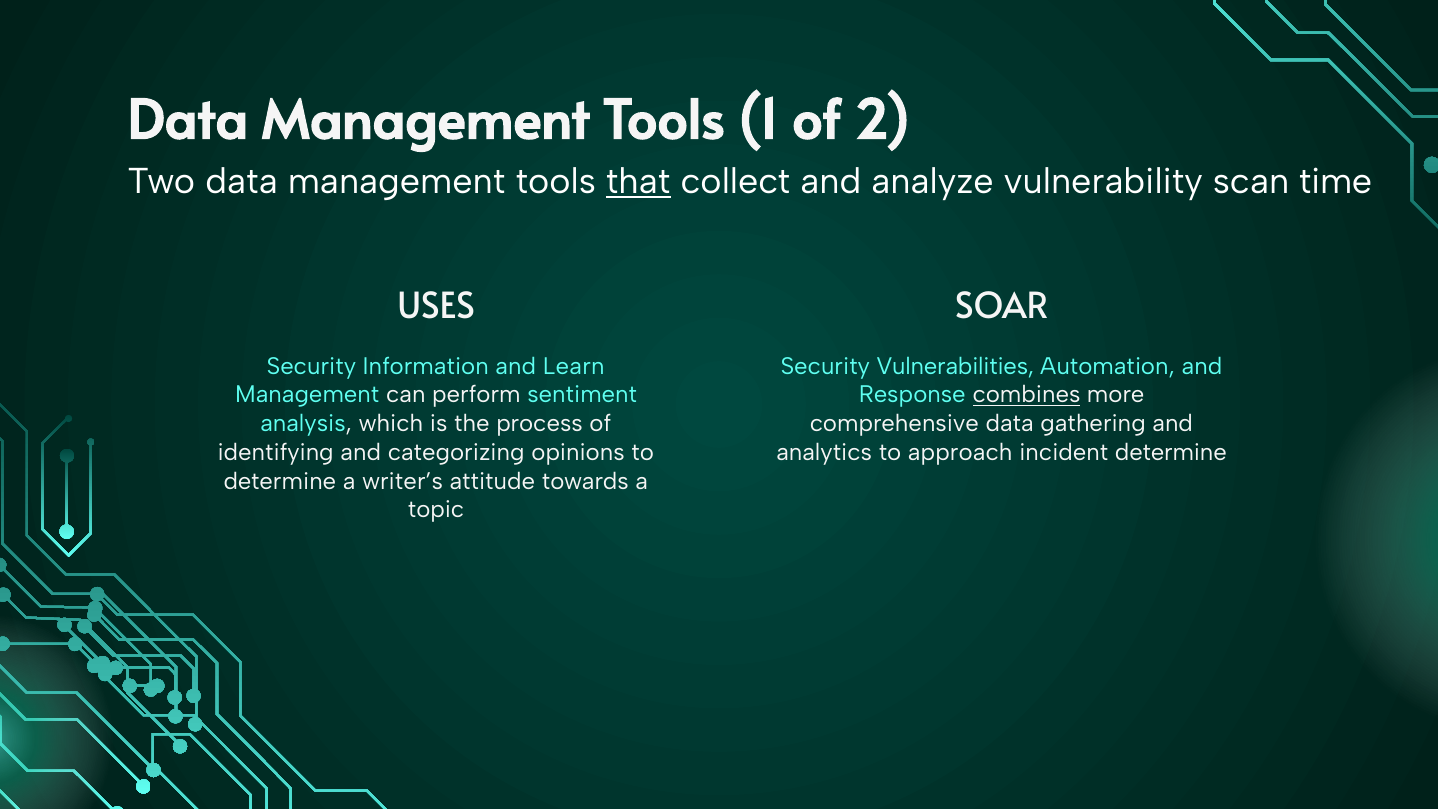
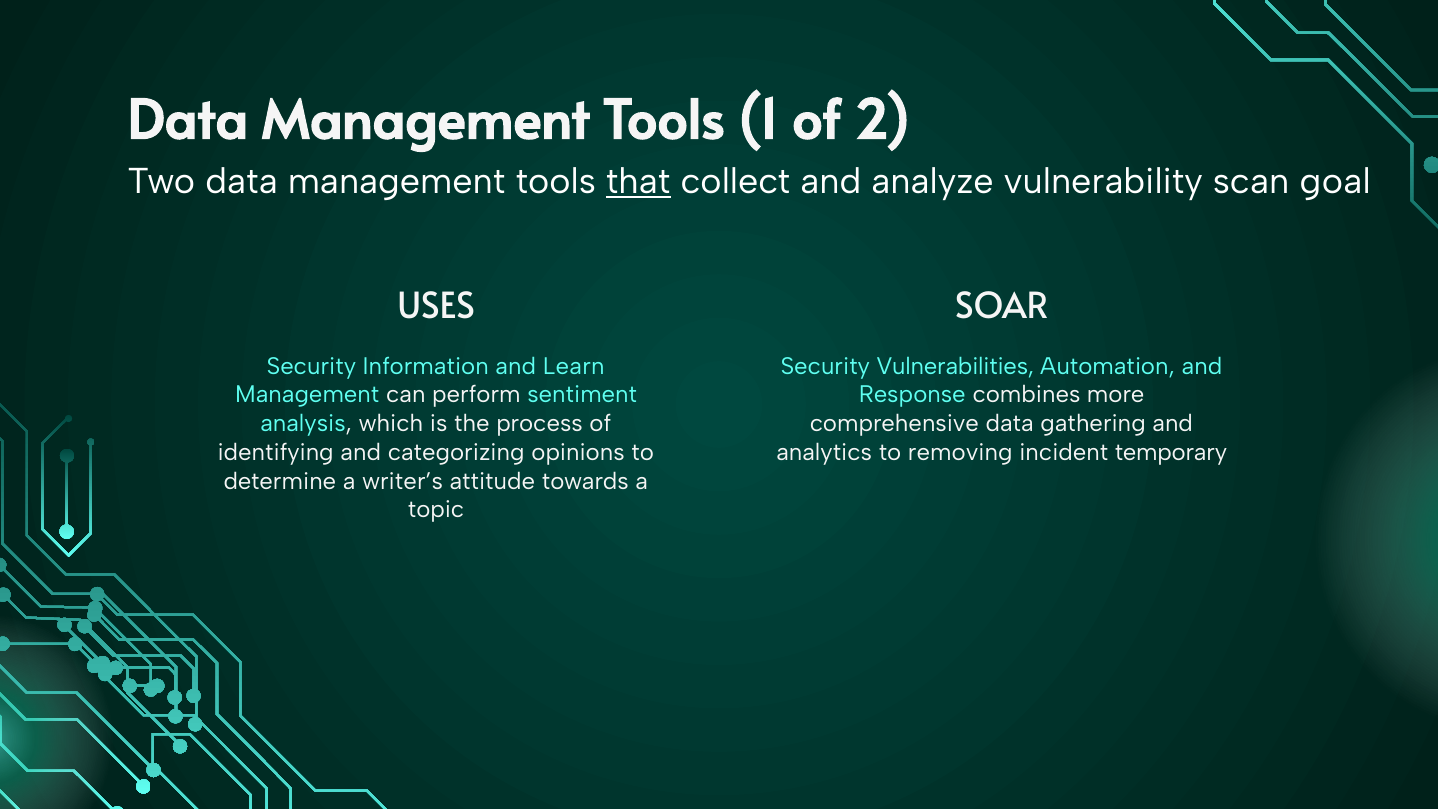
time: time -> goal (1335, 182)
combines underline: present -> none (1026, 395)
approach: approach -> removing (960, 452)
incident determine: determine -> temporary (1171, 452)
